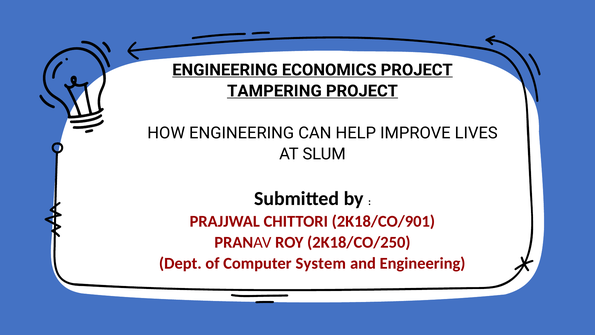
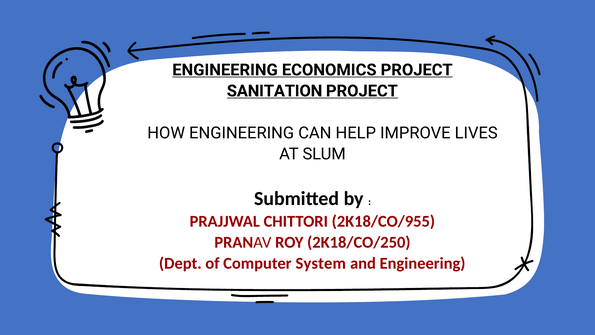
TAMPERING: TAMPERING -> SANITATION (275, 91)
2K18/CO/901: 2K18/CO/901 -> 2K18/CO/955 (383, 221)
